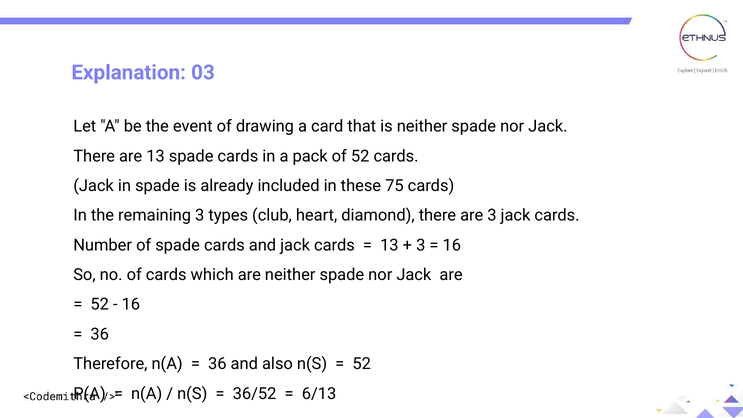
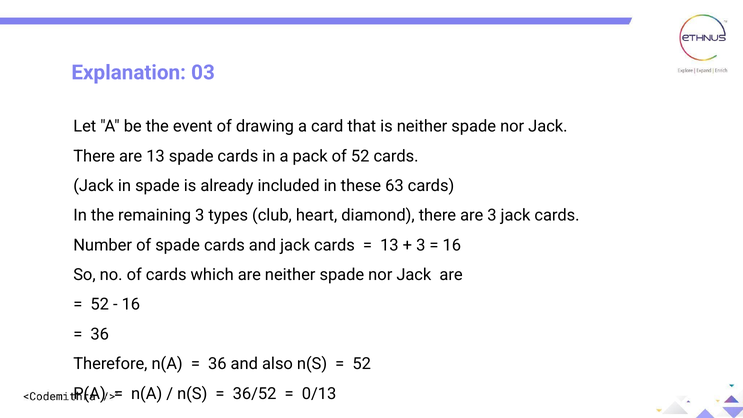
75: 75 -> 63 (394, 186)
6/13: 6/13 -> 0/13 (319, 394)
